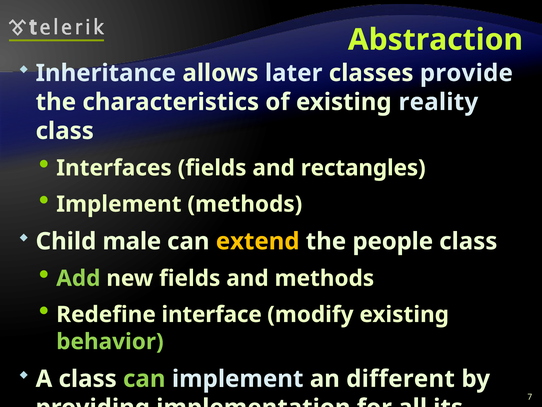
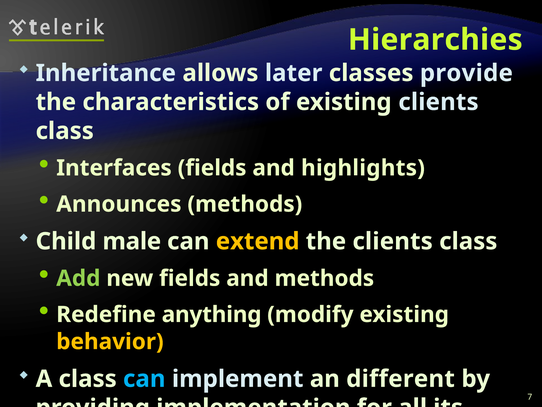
Abstraction: Abstraction -> Hierarchies (435, 40)
existing reality: reality -> clients (438, 102)
rectangles: rectangles -> highlights (363, 168)
Implement: Implement -> Announces (119, 204)
the people: people -> clients (393, 241)
interface: interface -> anything (212, 314)
behavior colour: light green -> yellow (110, 341)
can colour: light green -> light blue (144, 378)
